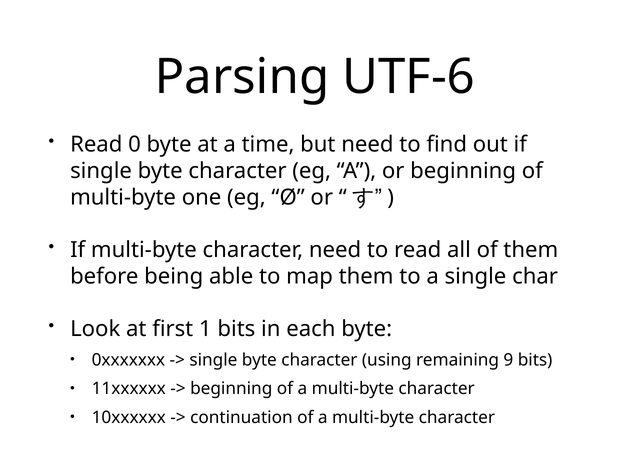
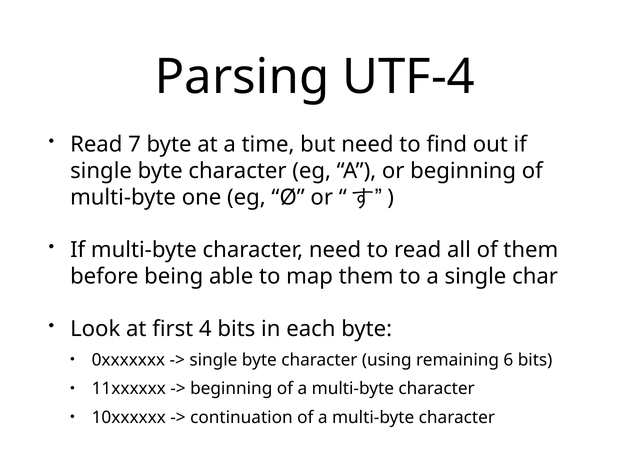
UTF-6: UTF-6 -> UTF-4 (409, 77)
0: 0 -> 7 (134, 145)
1: 1 -> 4 (205, 329)
9: 9 -> 6 (508, 360)
